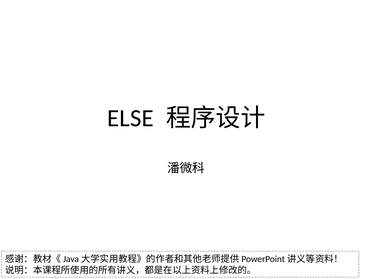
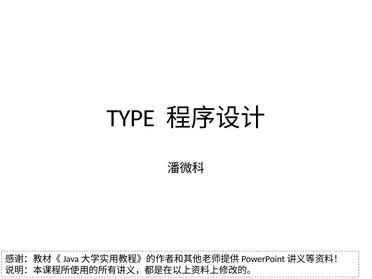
ELSE: ELSE -> TYPE (131, 118)
